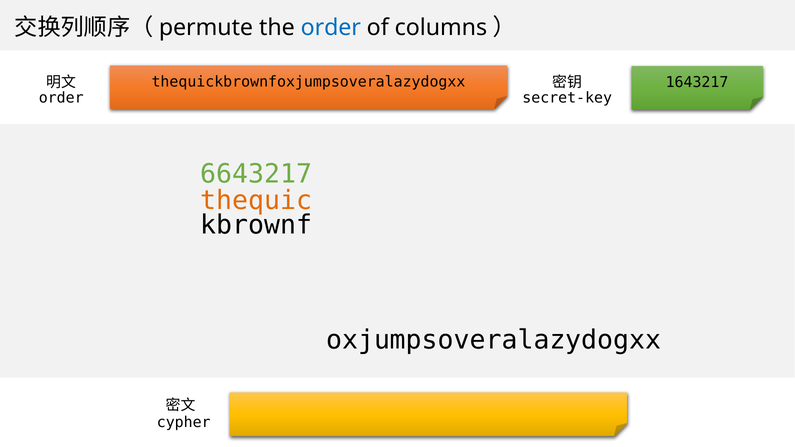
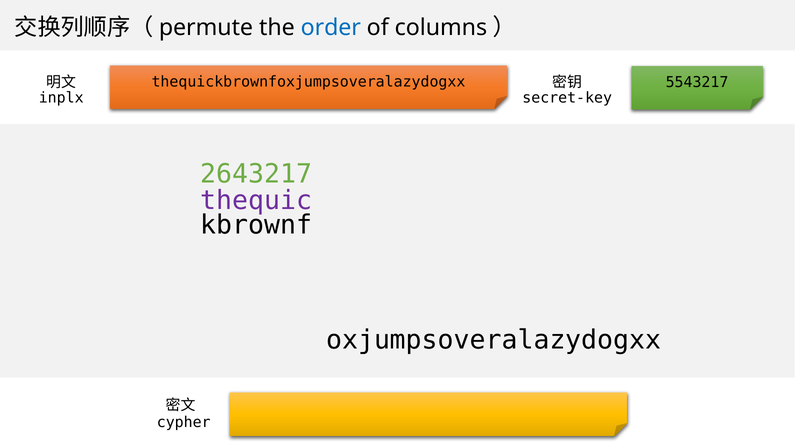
1643217: 1643217 -> 5543217 (697, 83)
order: order -> inplx (61, 98)
6643217: 6643217 -> 2643217 (256, 174)
thequic colour: orange -> purple (256, 201)
